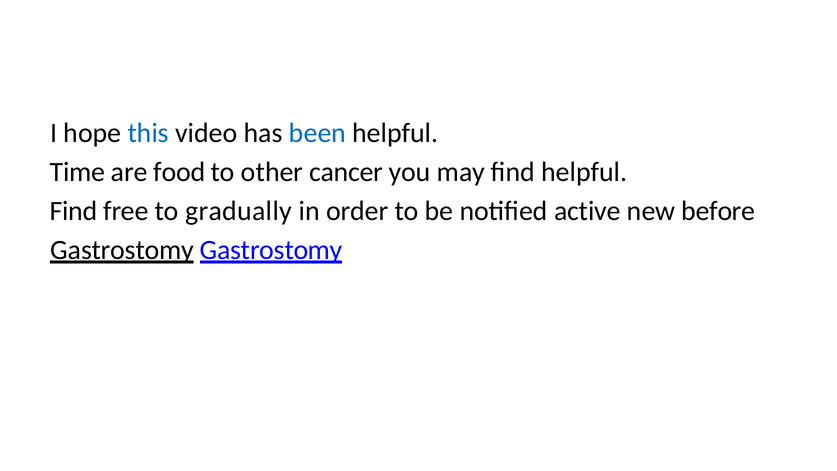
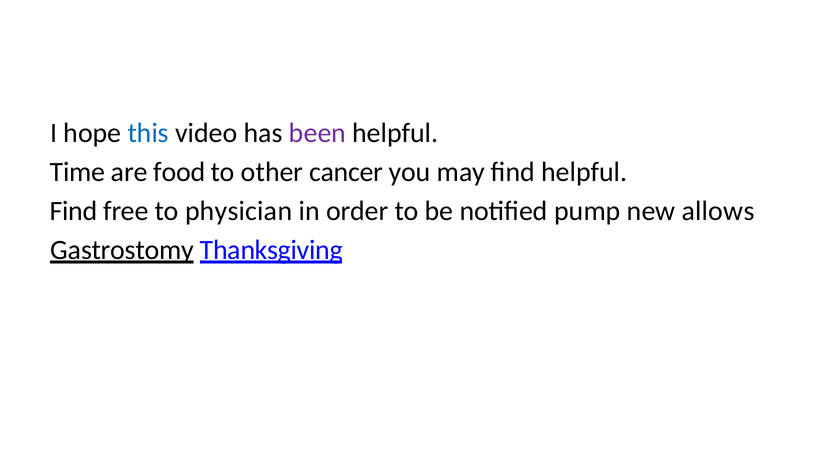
been colour: blue -> purple (318, 133)
gradually: gradually -> physician (239, 211)
active: active -> pump (587, 211)
before: before -> allows (718, 211)
Gastrostomy Gastrostomy: Gastrostomy -> Thanksgiving (271, 250)
